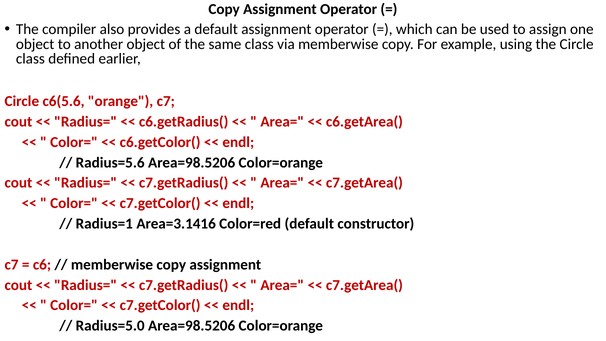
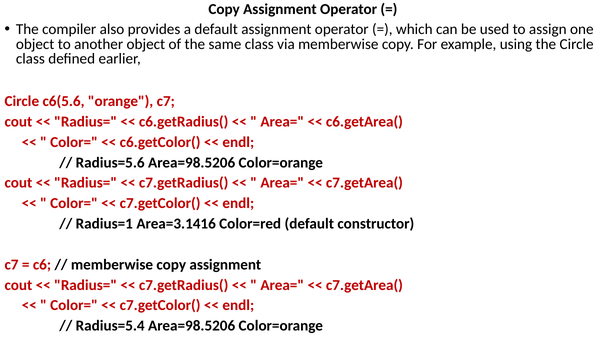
Radius=5.0: Radius=5.0 -> Radius=5.4 (110, 326)
